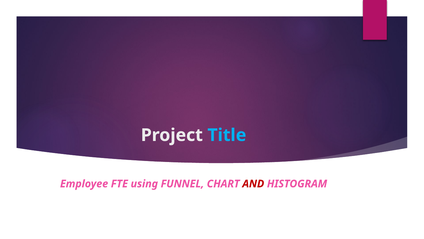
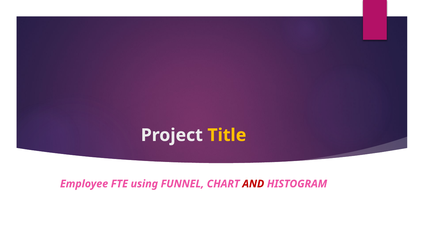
Title colour: light blue -> yellow (227, 135)
